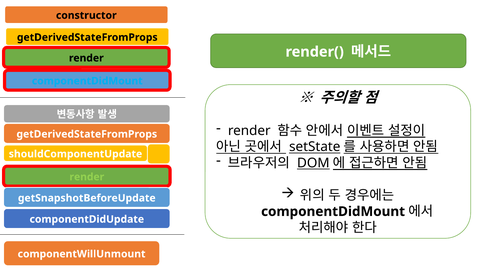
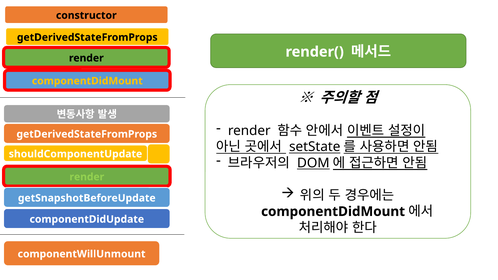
componentDidMount colour: light blue -> yellow (87, 81)
